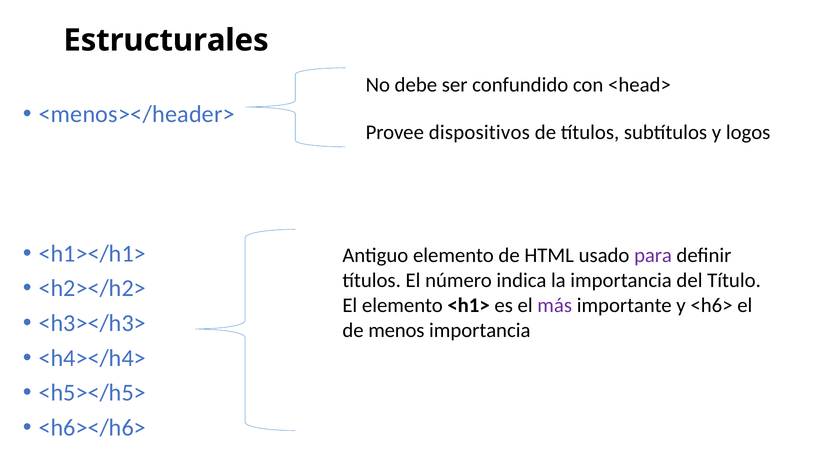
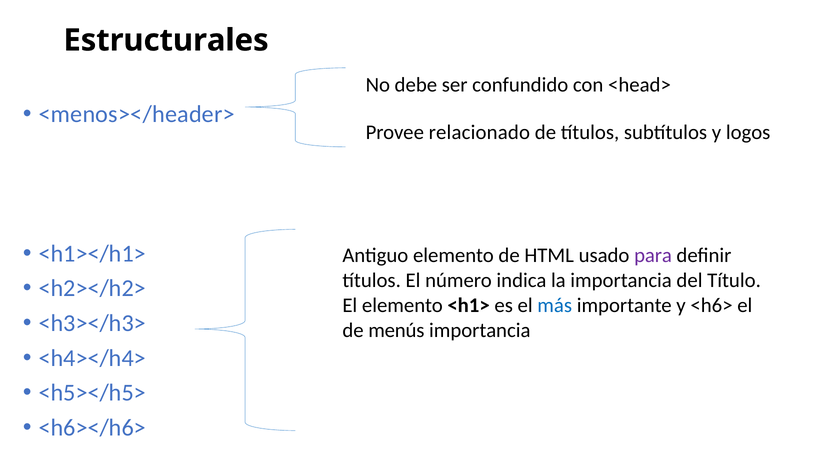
dispositivos: dispositivos -> relacionado (479, 132)
más colour: purple -> blue (555, 305)
menos: menos -> menús (396, 330)
